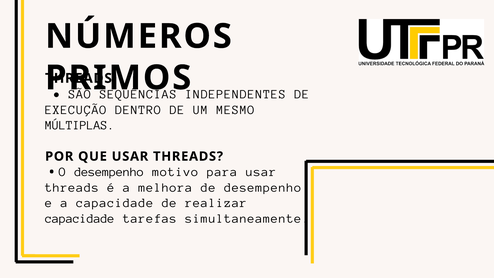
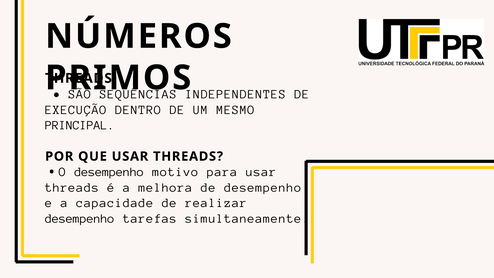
MÚLTIPLAS: MÚLTIPLAS -> PRINCIPAL (80, 125)
capacidade: capacidade -> desempenho (80, 218)
